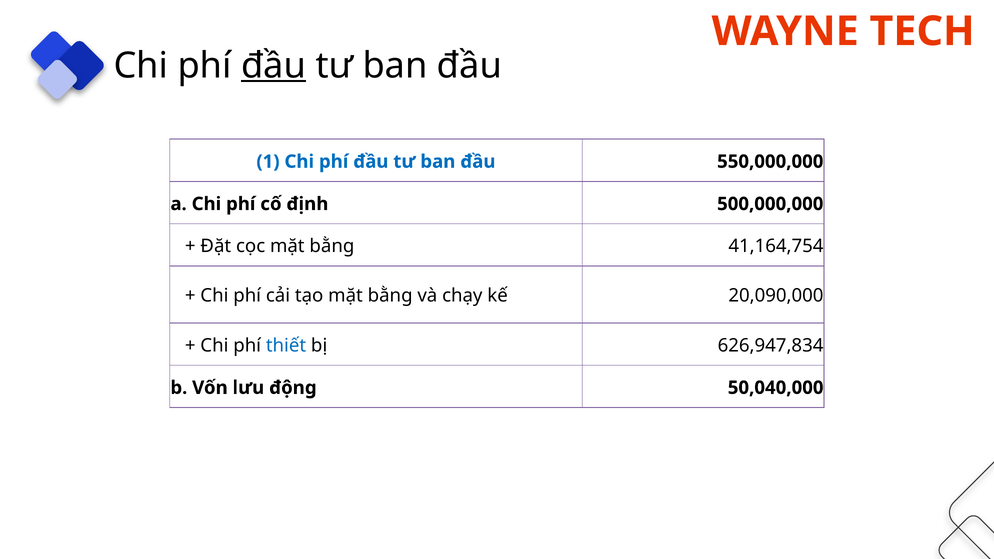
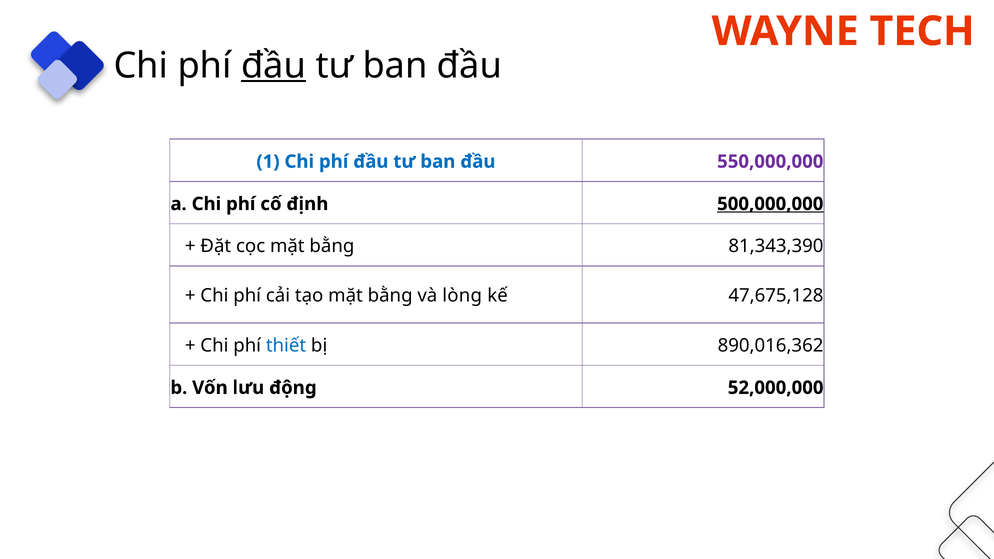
550,000,000 colour: black -> purple (770, 162)
500,000,000 underline: none -> present (770, 204)
41,164,754: 41,164,754 -> 81,343,390 (776, 246)
chạy: chạy -> lòng (462, 296)
20,090,000: 20,090,000 -> 47,675,128 (776, 296)
626,947,834: 626,947,834 -> 890,016,362 (771, 345)
50,040,000: 50,040,000 -> 52,000,000 (776, 388)
